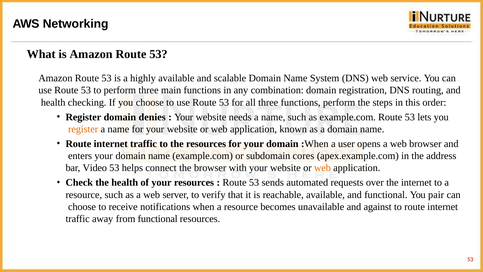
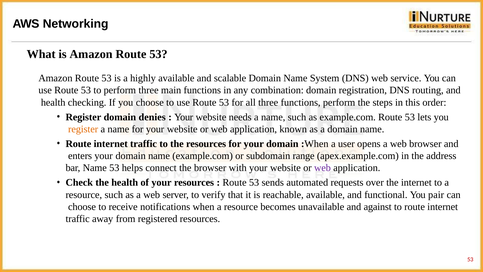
cores: cores -> range (304, 156)
bar Video: Video -> Name (95, 168)
web colour: orange -> purple (322, 168)
from functional: functional -> registered (158, 219)
